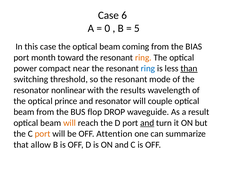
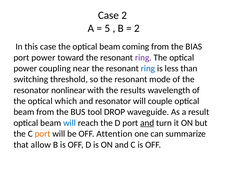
Case 6: 6 -> 2 (124, 15)
0: 0 -> 5 (107, 28)
5: 5 -> 2 (137, 28)
port month: month -> power (43, 57)
ring colour: orange -> purple (143, 57)
compact: compact -> coupling (55, 68)
than underline: present -> none (189, 68)
prince: prince -> which (66, 101)
flop: flop -> tool (95, 112)
will colour: orange -> blue (70, 123)
